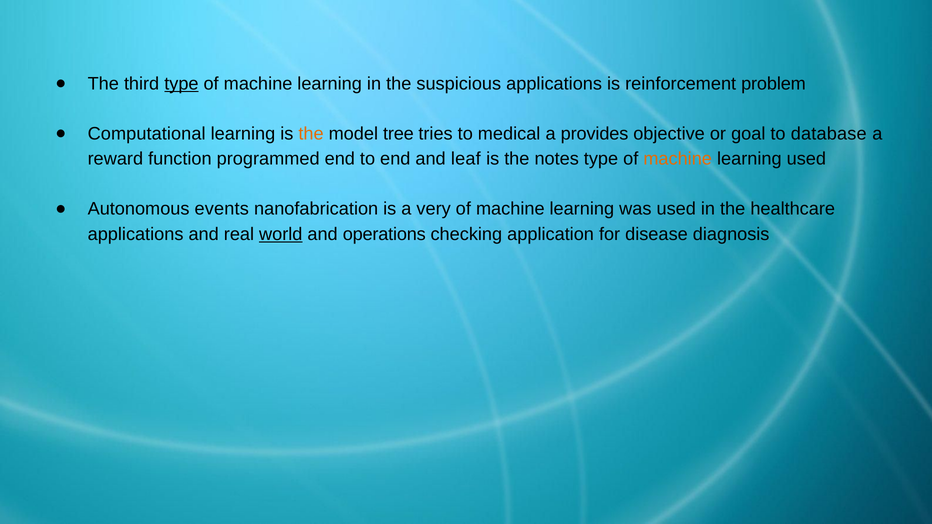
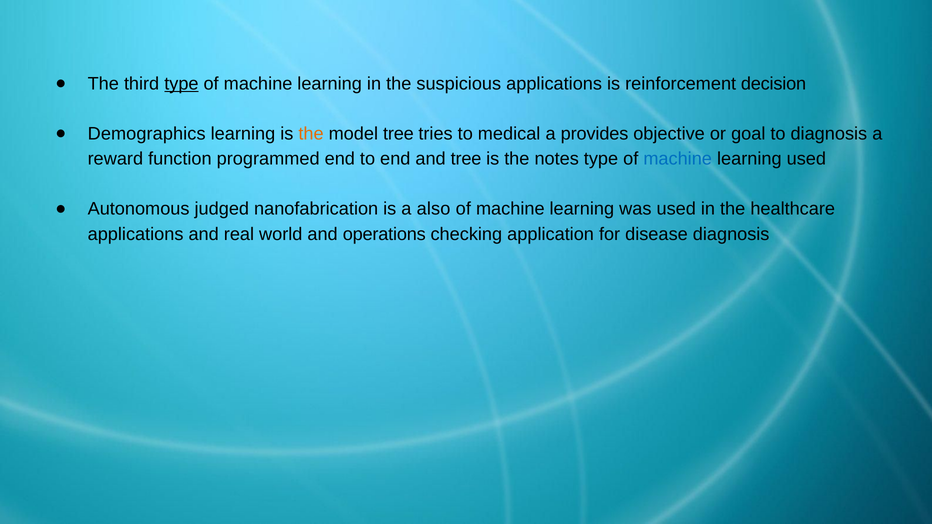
problem: problem -> decision (774, 84)
Computational: Computational -> Demographics (147, 134)
to database: database -> diagnosis (829, 134)
and leaf: leaf -> tree (466, 159)
machine colour: orange -> blue (678, 159)
events: events -> judged (222, 209)
very: very -> also (434, 209)
world underline: present -> none (281, 234)
